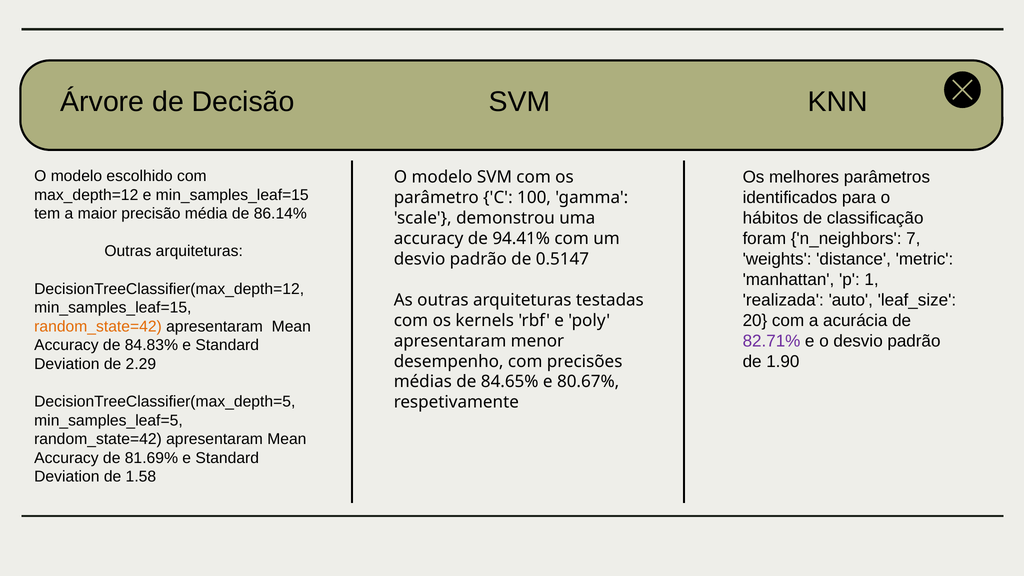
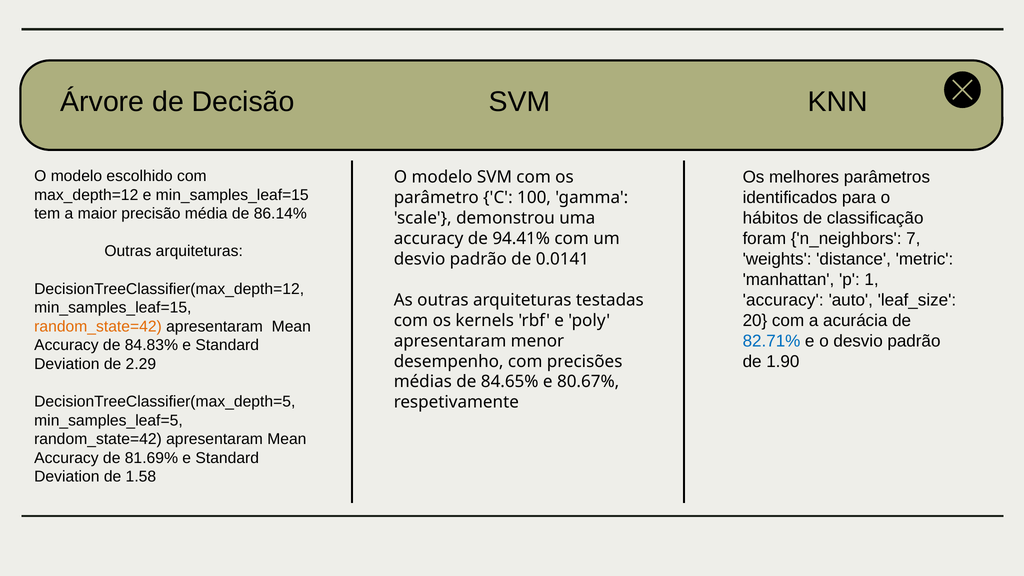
0.5147: 0.5147 -> 0.0141 (562, 259)
realizada: realizada -> accuracy (783, 300)
82.71% colour: purple -> blue (772, 341)
